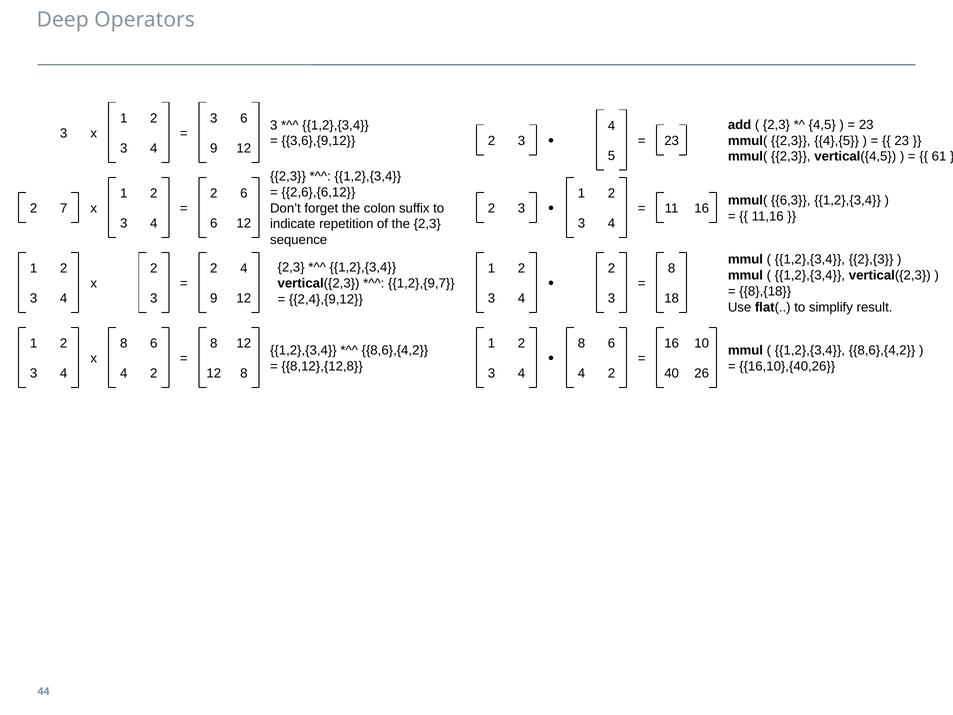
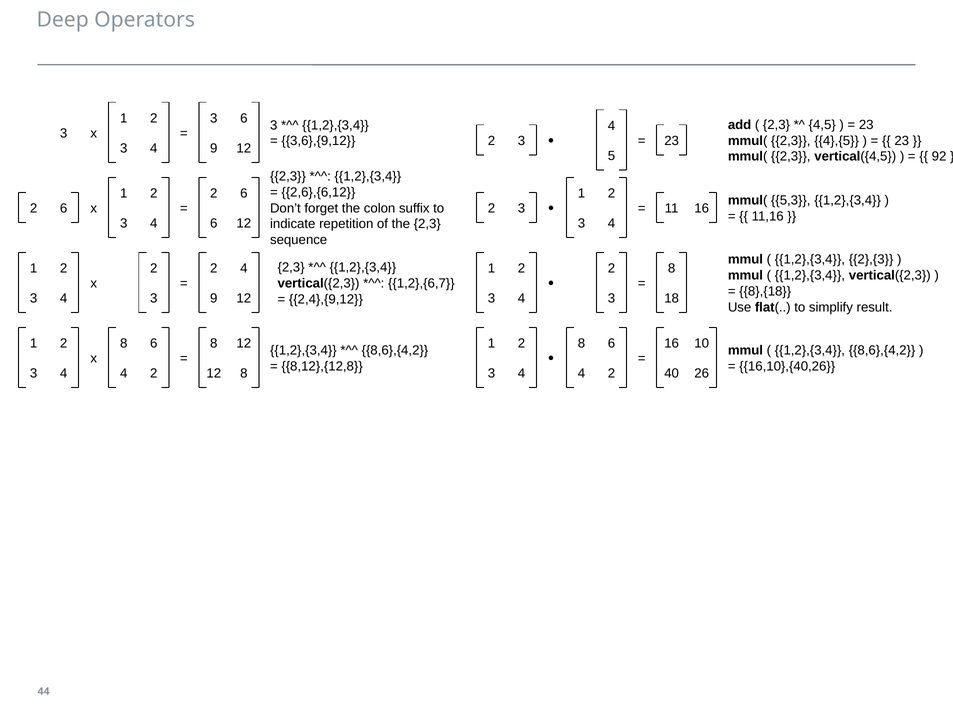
61: 61 -> 92 (939, 157)
6,3: 6,3 -> 5,3 (791, 200)
7: 7 -> 6 (64, 208)
1,2},{9,7: 1,2},{9,7 -> 1,2},{6,7 (421, 283)
